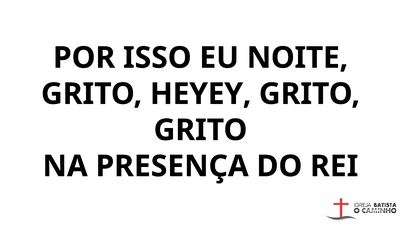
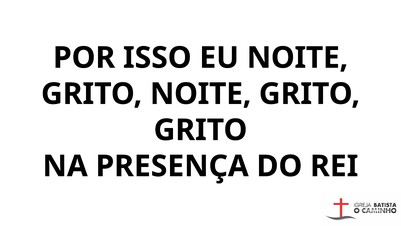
GRITO HEYEY: HEYEY -> NOITE (201, 94)
